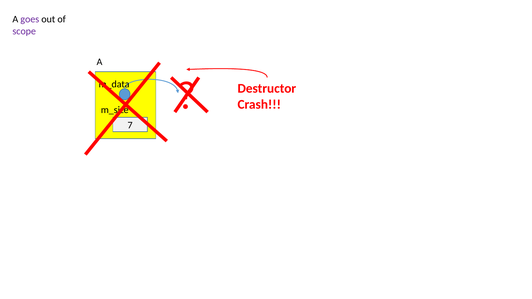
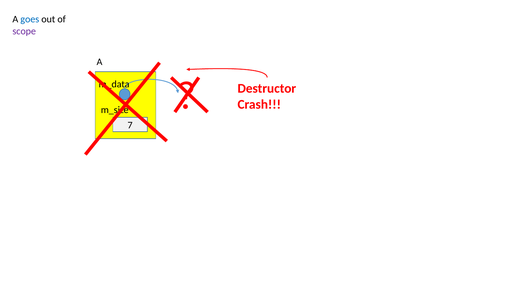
goes colour: purple -> blue (30, 19)
